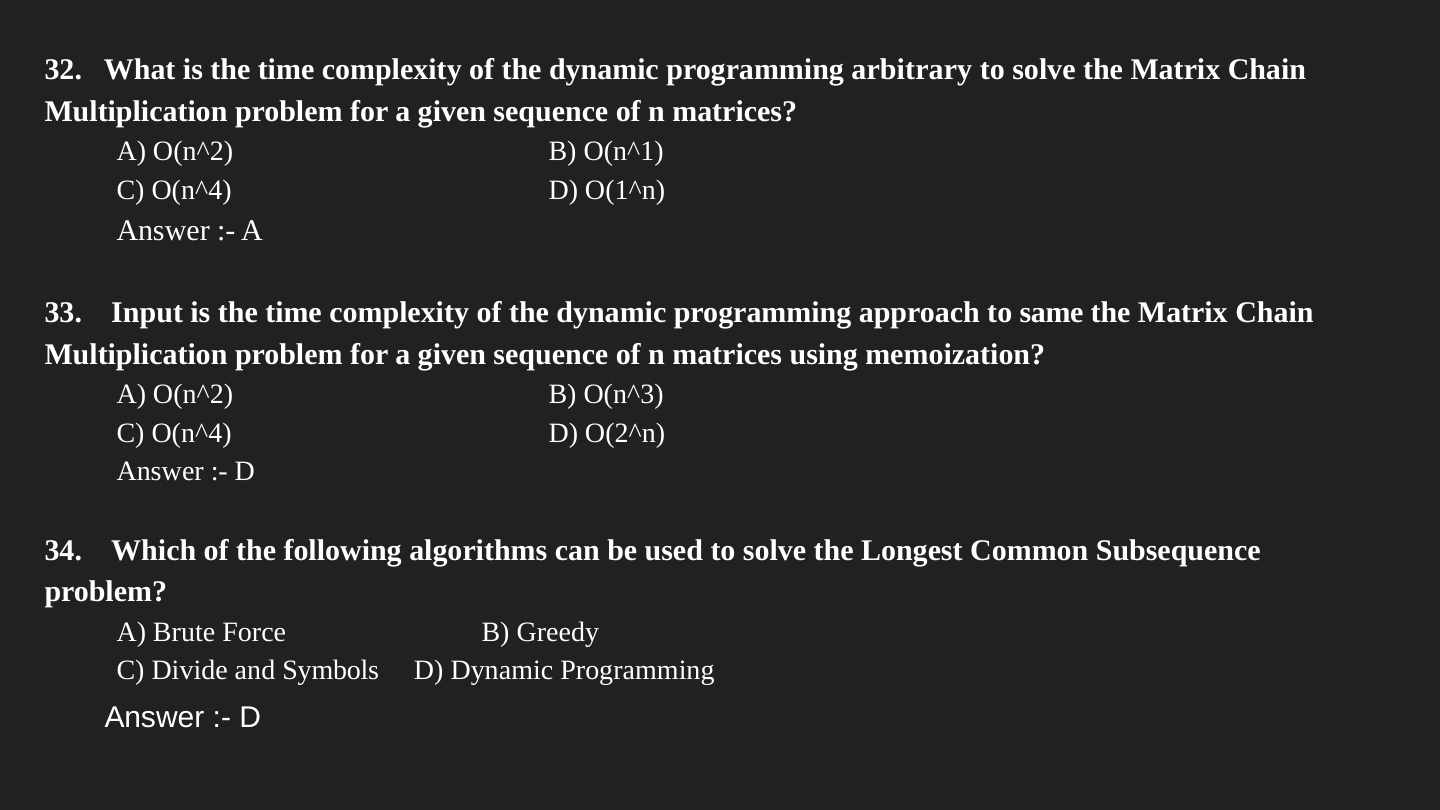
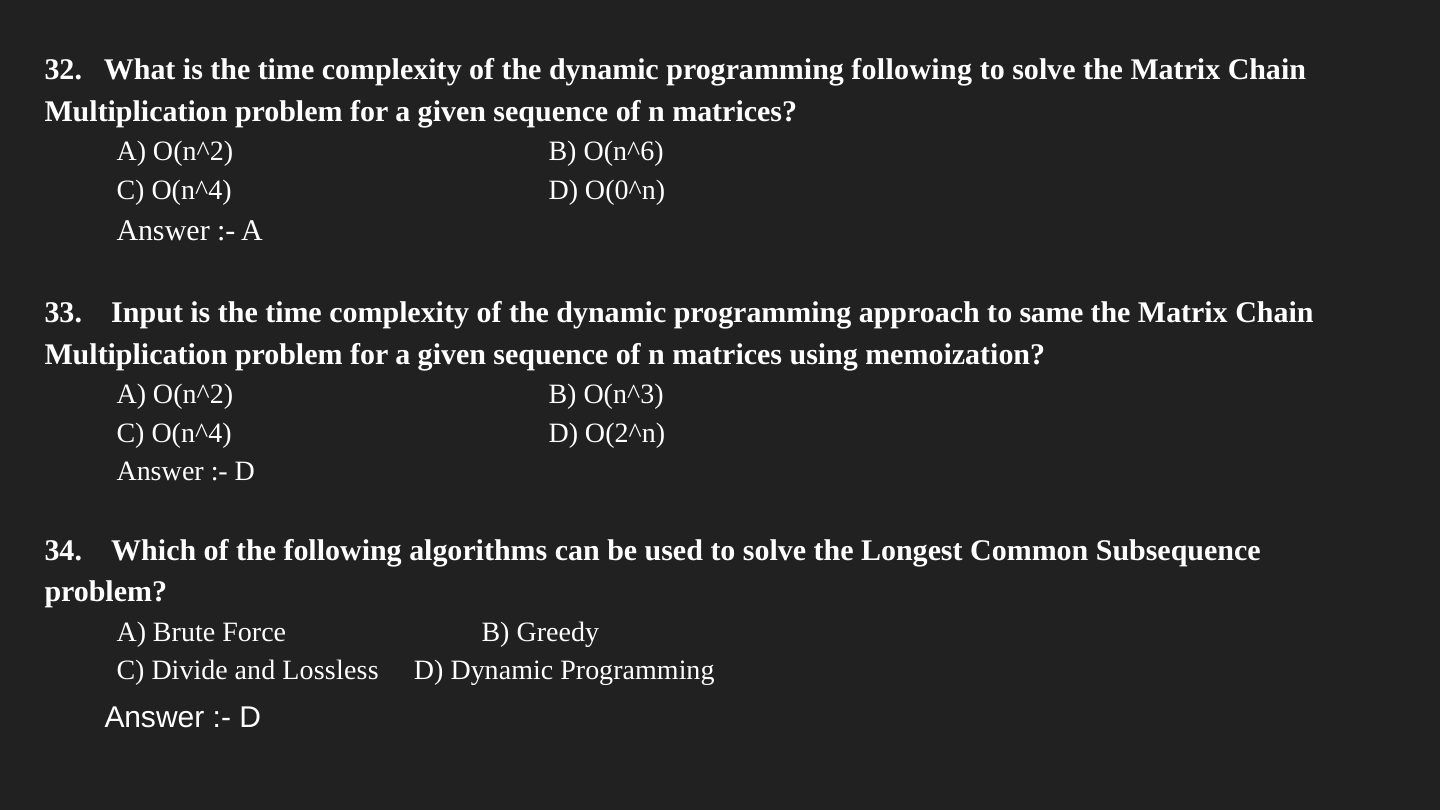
programming arbitrary: arbitrary -> following (912, 70)
O(n^1: O(n^1 -> O(n^6 (624, 151)
O(1^n: O(1^n -> O(0^n (625, 190)
Symbols: Symbols -> Lossless (331, 671)
